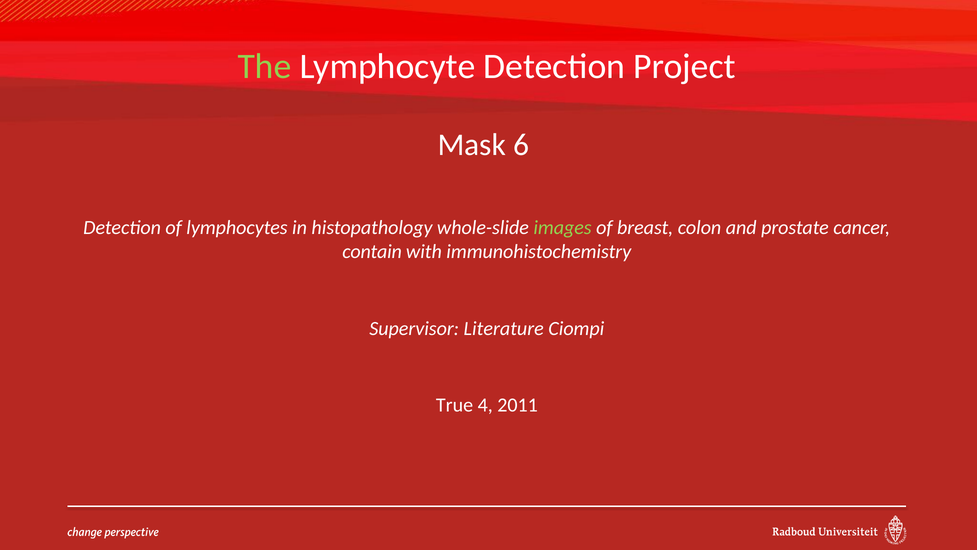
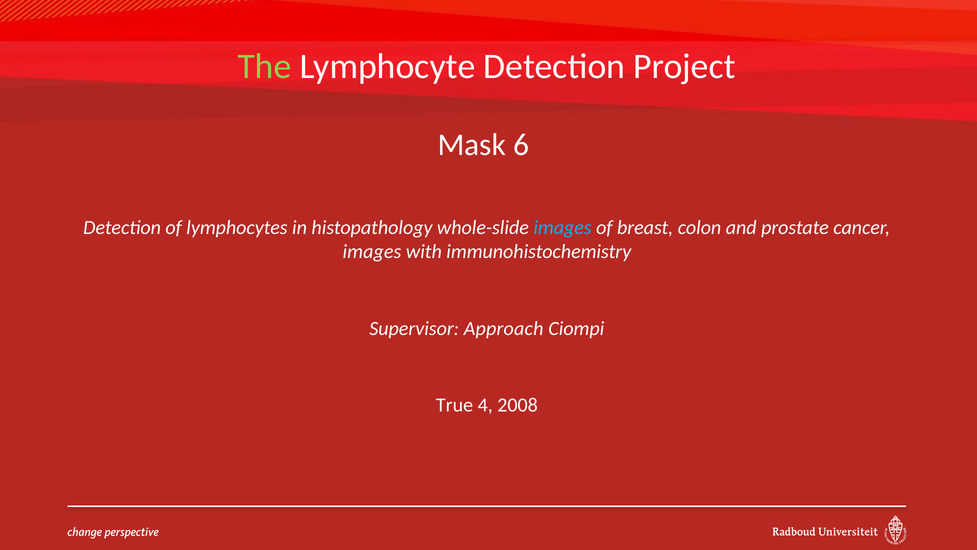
images colour: light green -> light blue (563, 227)
contain: contain -> images (372, 251)
Literature: Literature -> Approach (504, 328)
2011: 2011 -> 2008 (518, 405)
